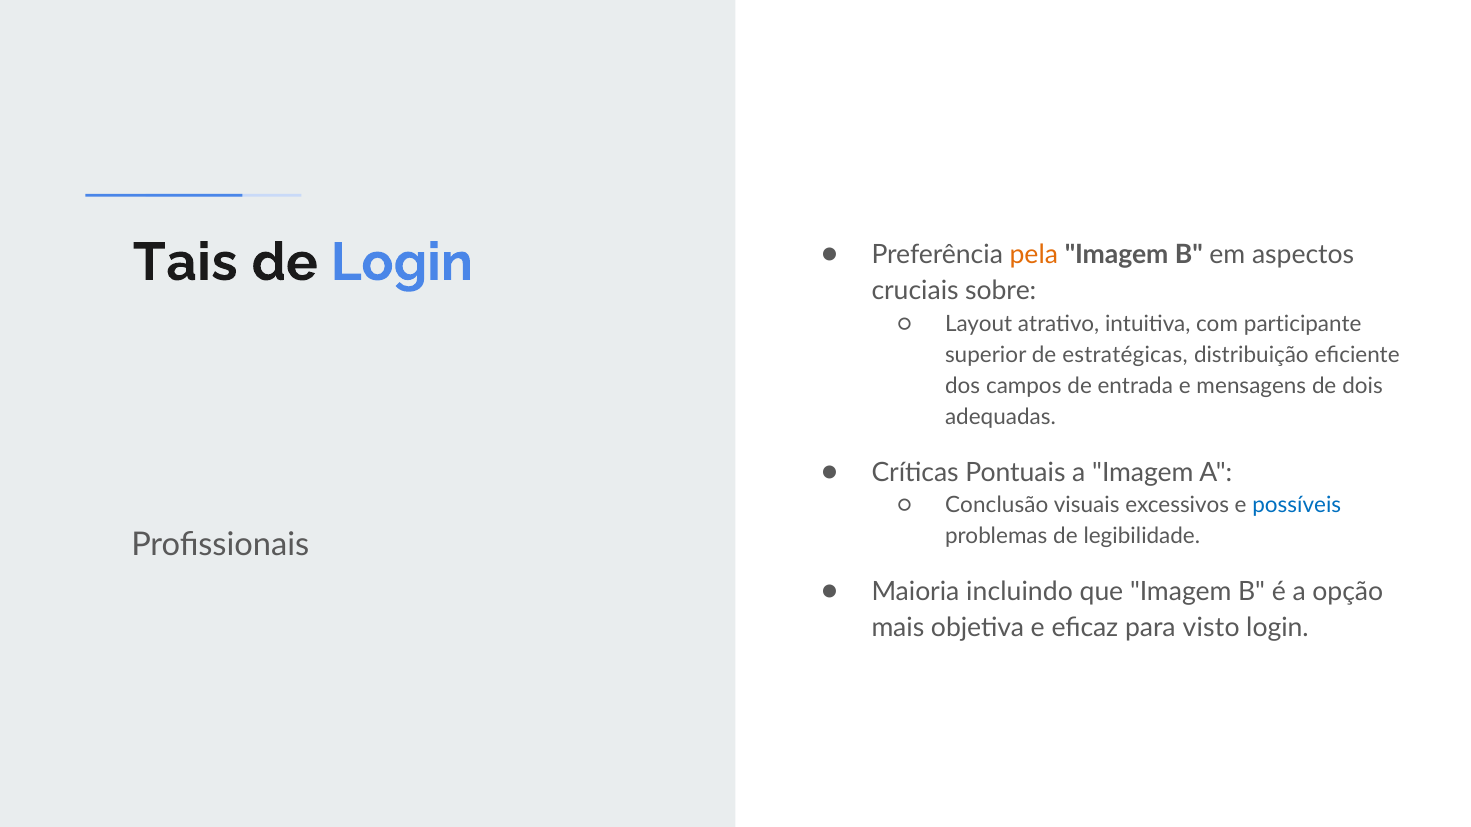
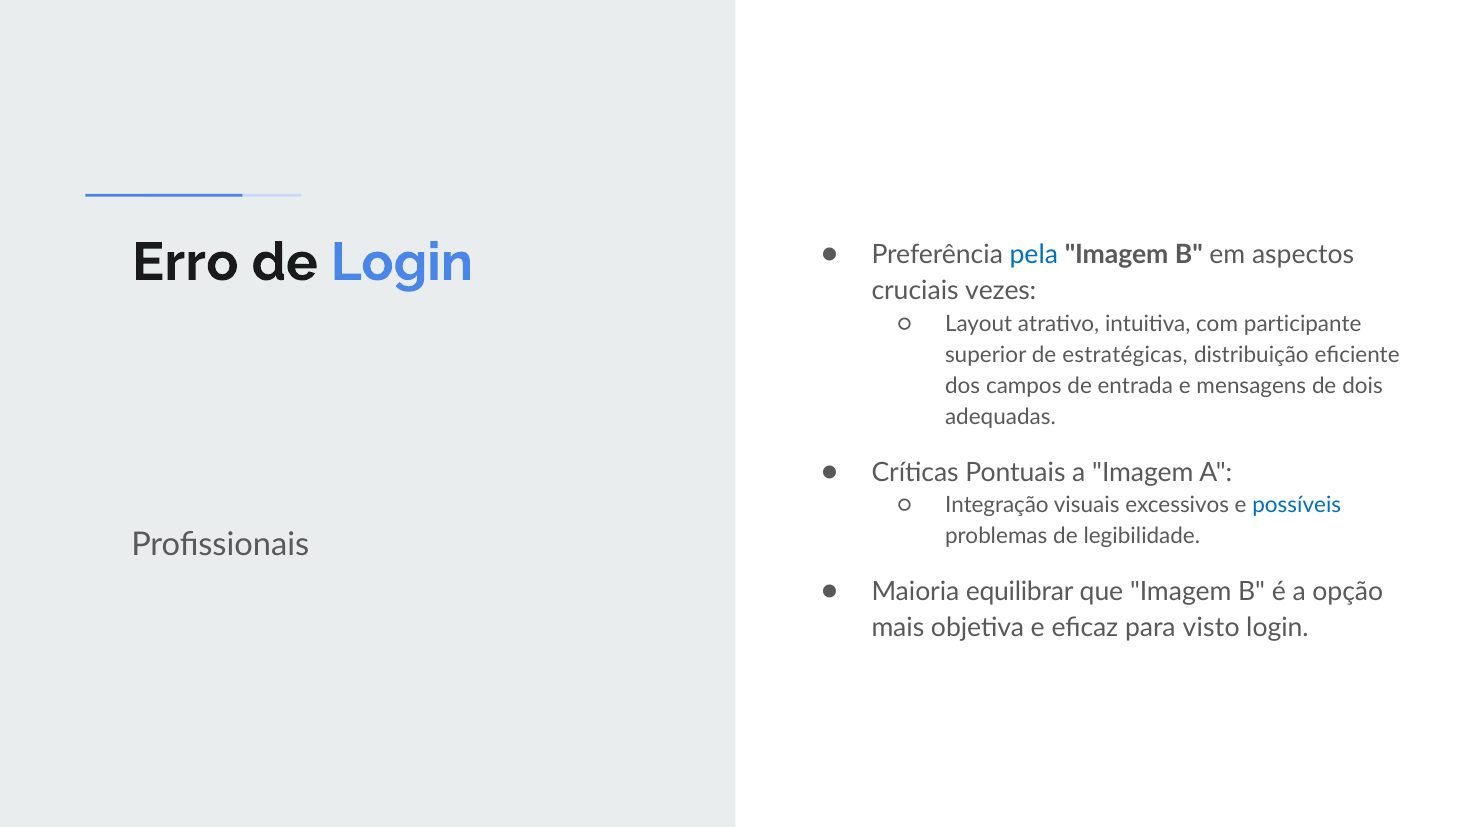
Tais: Tais -> Erro (185, 263)
pela colour: orange -> blue (1034, 255)
sobre: sobre -> vezes (1001, 291)
Conclusão: Conclusão -> Integração (997, 506)
incluindo: incluindo -> equilibrar (1020, 592)
